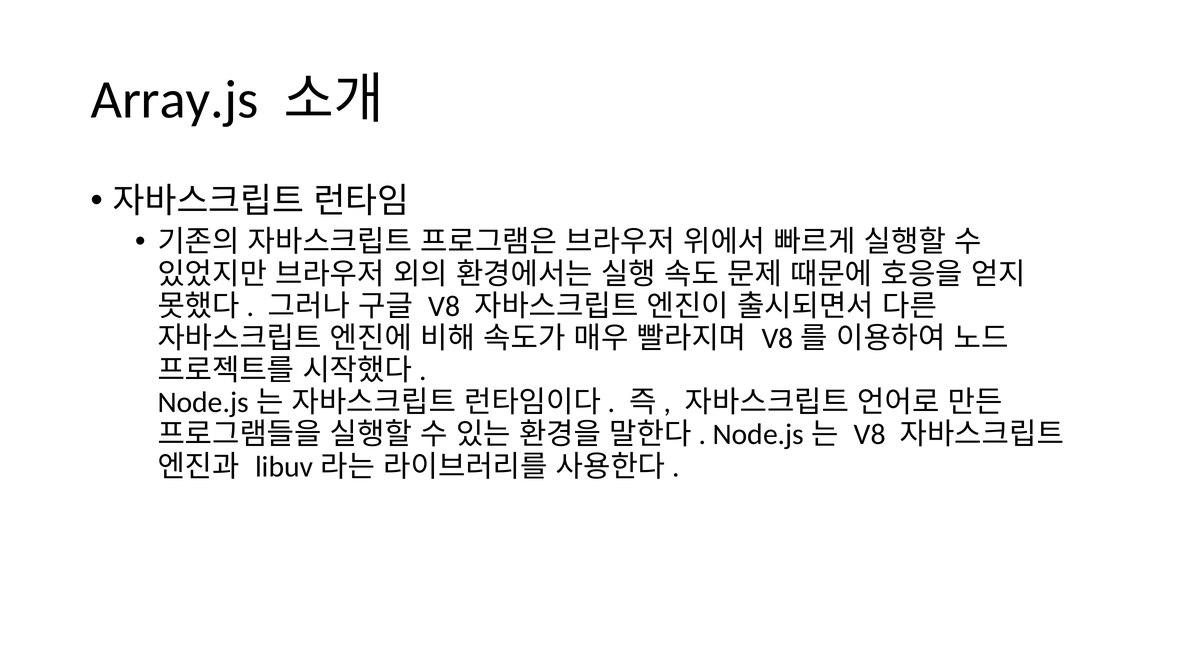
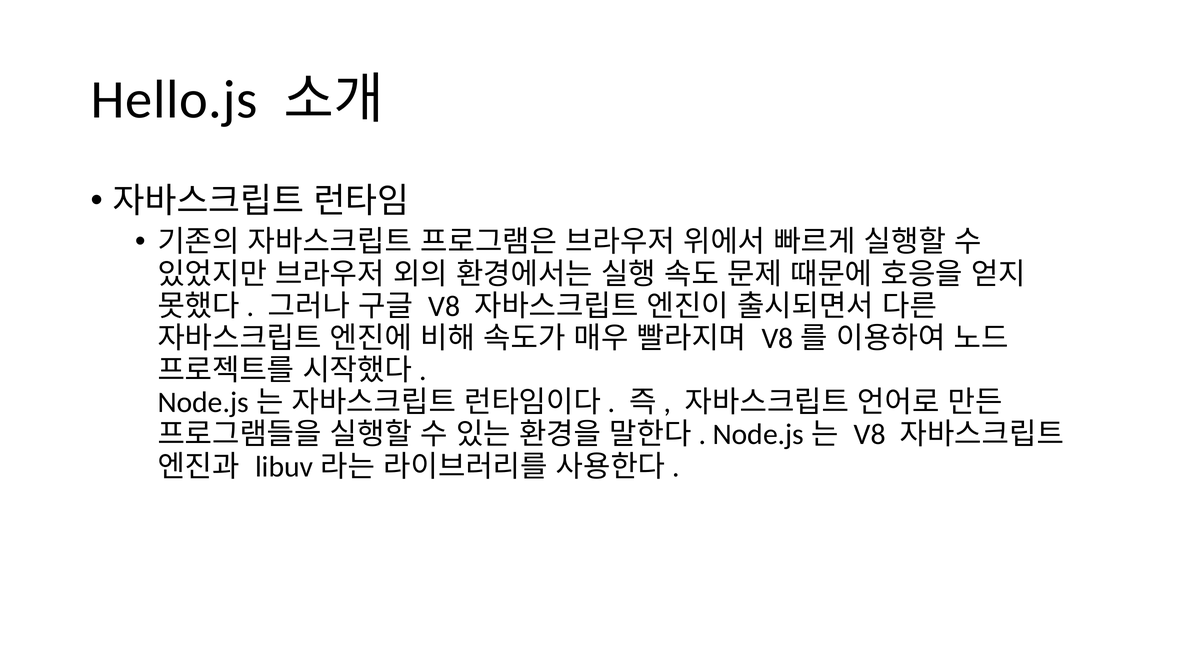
Array.js: Array.js -> Hello.js (174, 100)
